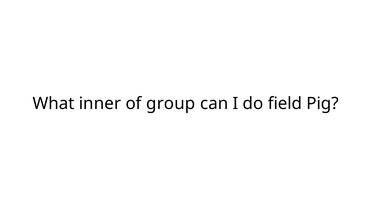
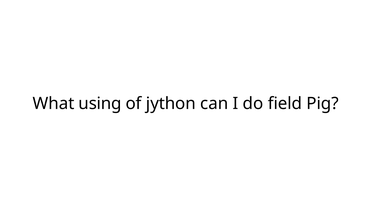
inner: inner -> using (100, 103)
group: group -> jython (171, 103)
